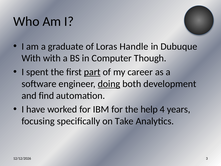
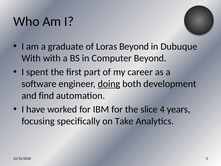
Loras Handle: Handle -> Beyond (134, 46)
Computer Though: Though -> Beyond (150, 58)
part underline: present -> none (92, 72)
help: help -> slice (149, 109)
